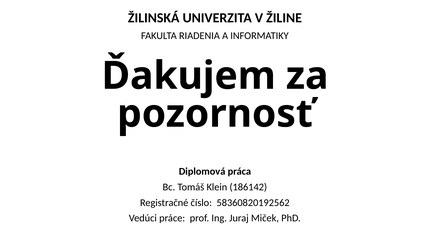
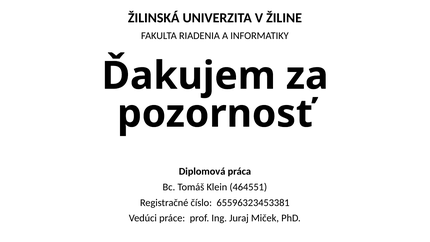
186142: 186142 -> 464551 (248, 187)
58360820192562: 58360820192562 -> 65596323453381 (253, 203)
